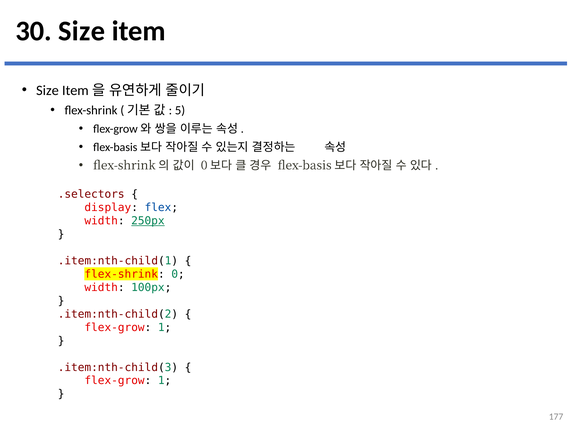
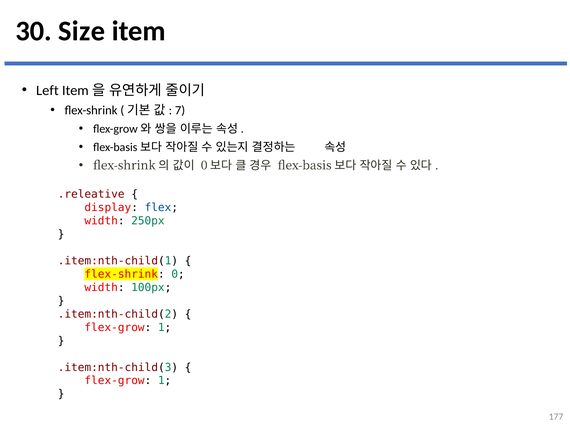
Size: Size -> Left (47, 90)
5: 5 -> 7 (180, 110)
.selectors: .selectors -> .releative (91, 194)
250px underline: present -> none (148, 221)
